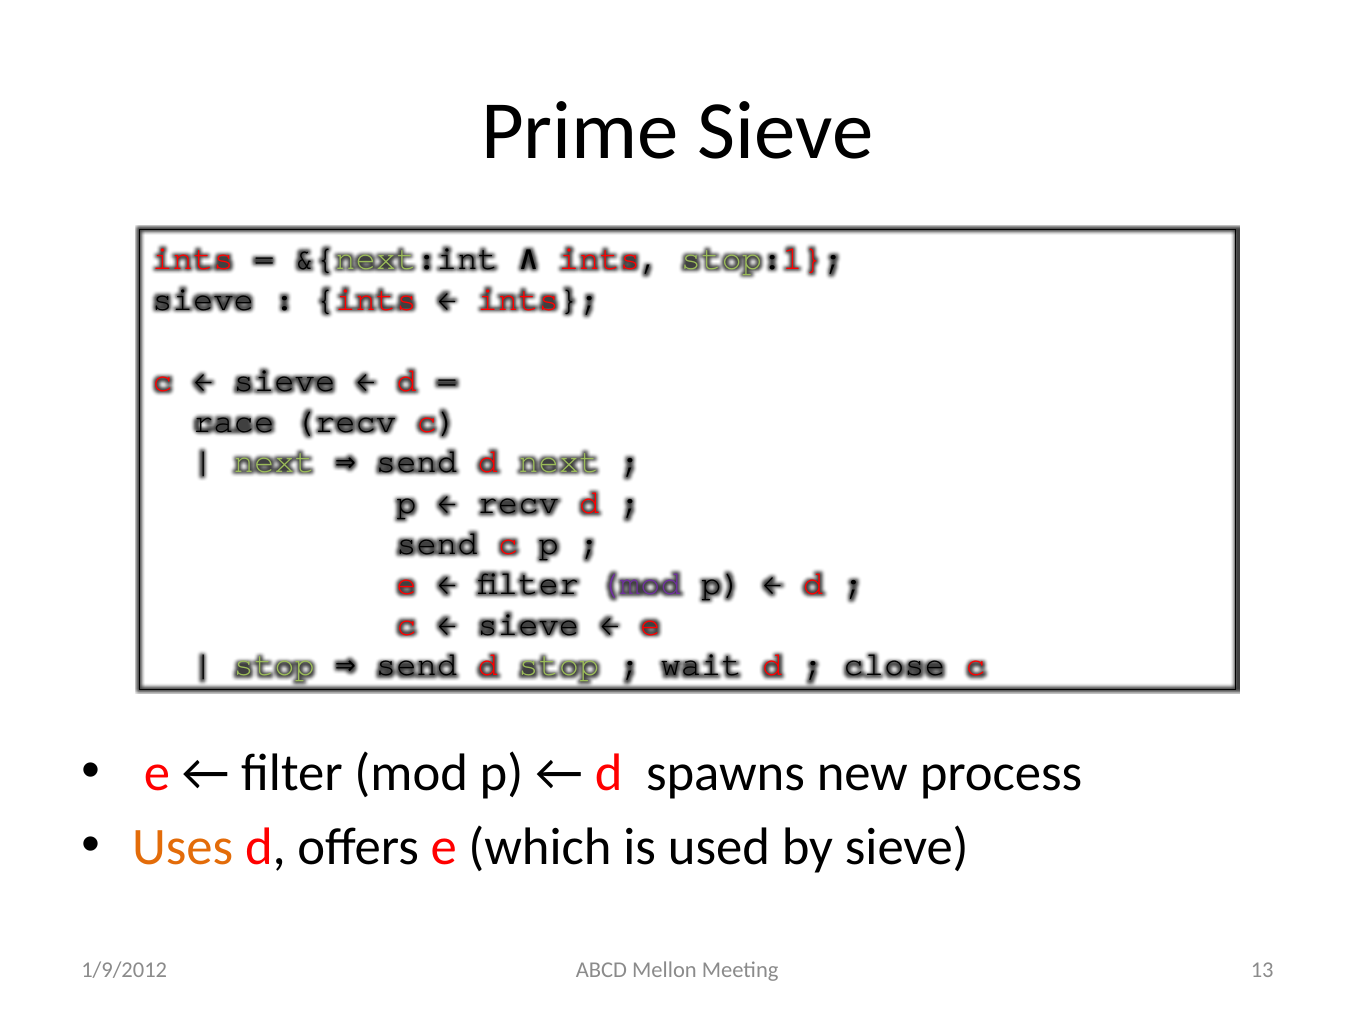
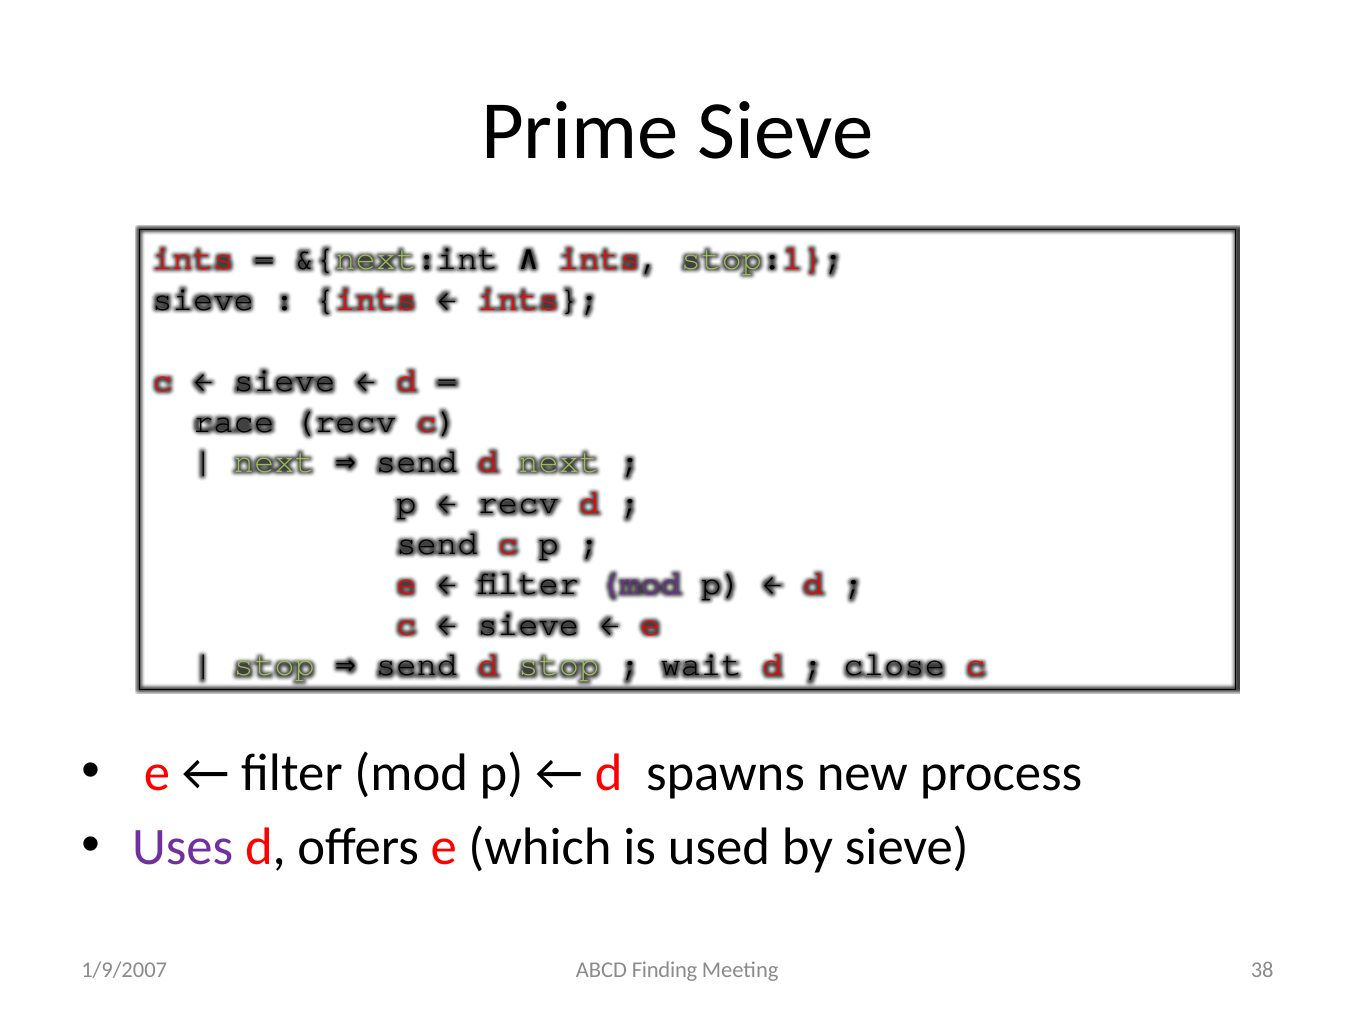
Uses colour: orange -> purple (183, 847)
Mellon: Mellon -> Finding (665, 970)
13: 13 -> 38 (1262, 970)
1/9/2012: 1/9/2012 -> 1/9/2007 (124, 970)
